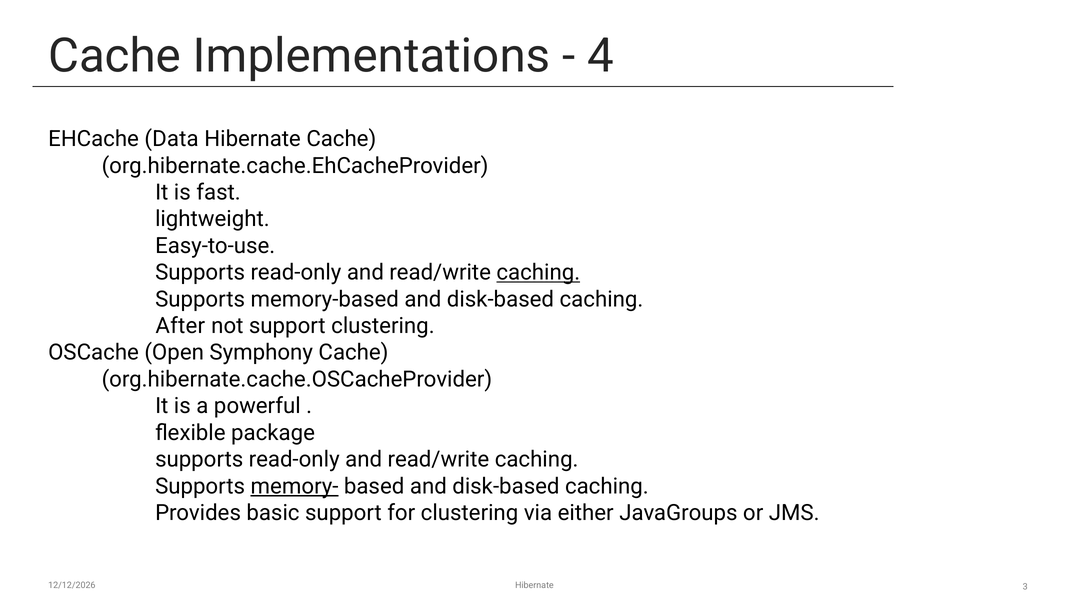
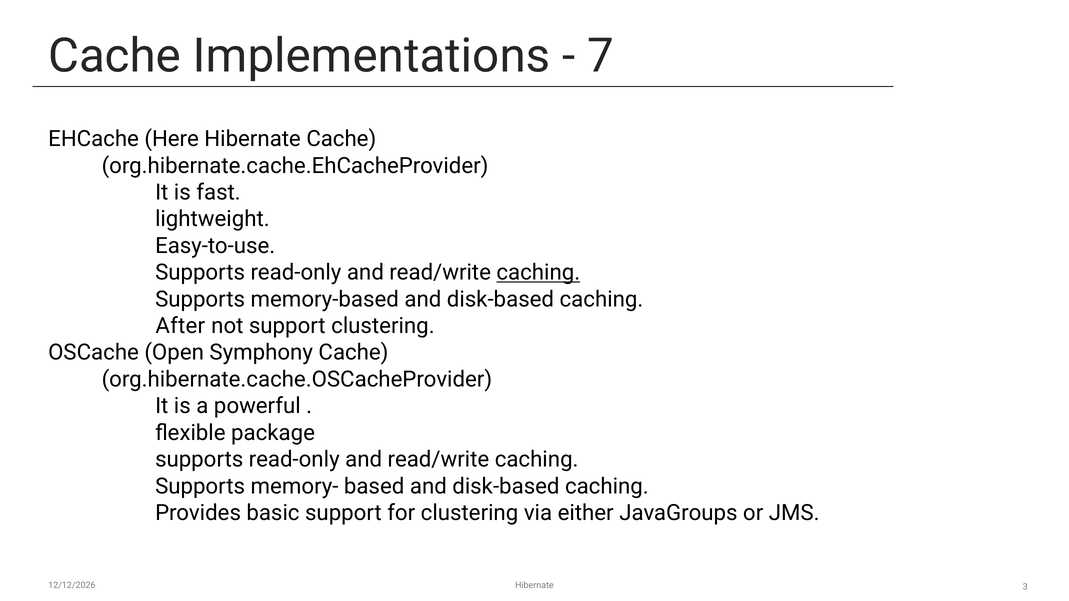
4: 4 -> 7 (600, 56)
Data: Data -> Here (172, 139)
memory- underline: present -> none (295, 486)
